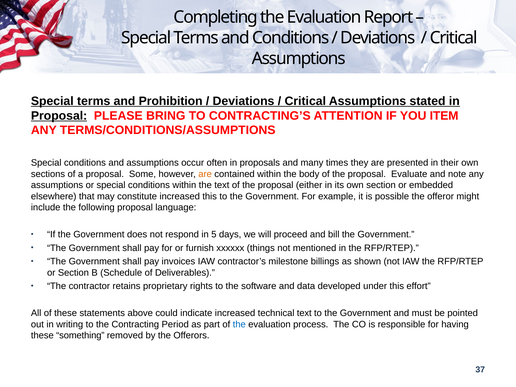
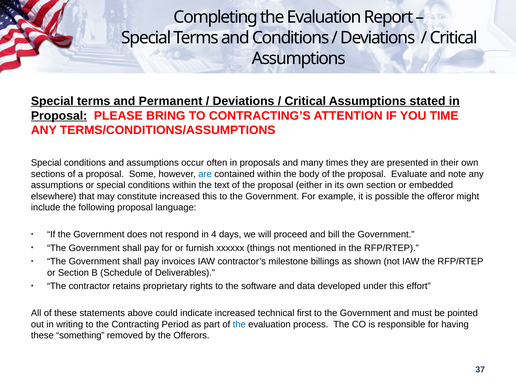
Prohibition: Prohibition -> Permanent (171, 101)
ITEM: ITEM -> TIME (444, 116)
are colour: orange -> blue (205, 174)
5: 5 -> 4 (214, 235)
technical text: text -> first (304, 313)
